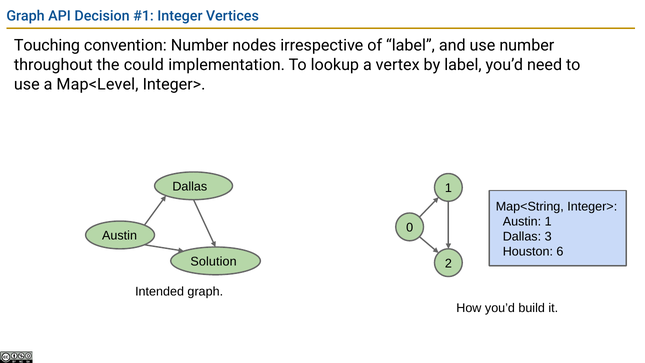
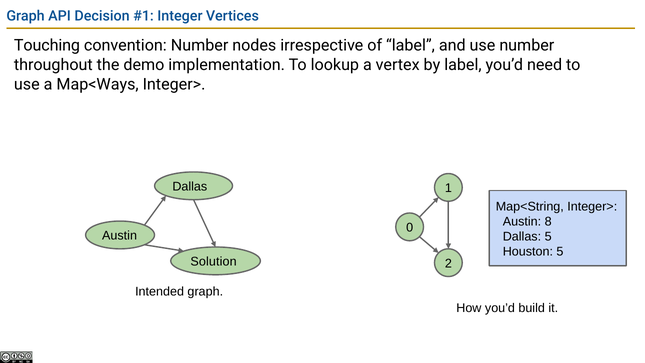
could: could -> demo (144, 65)
Map<Level: Map<Level -> Map<Ways (98, 84)
Austin 1: 1 -> 8 (548, 221)
Dallas 3: 3 -> 5 (548, 236)
Houston 6: 6 -> 5 (560, 251)
